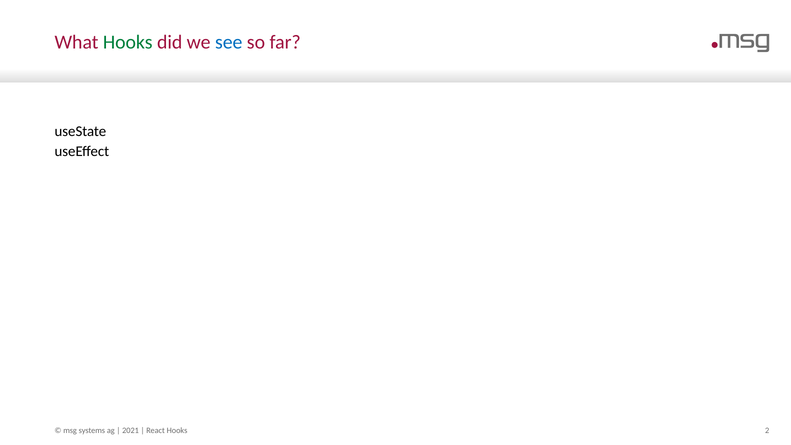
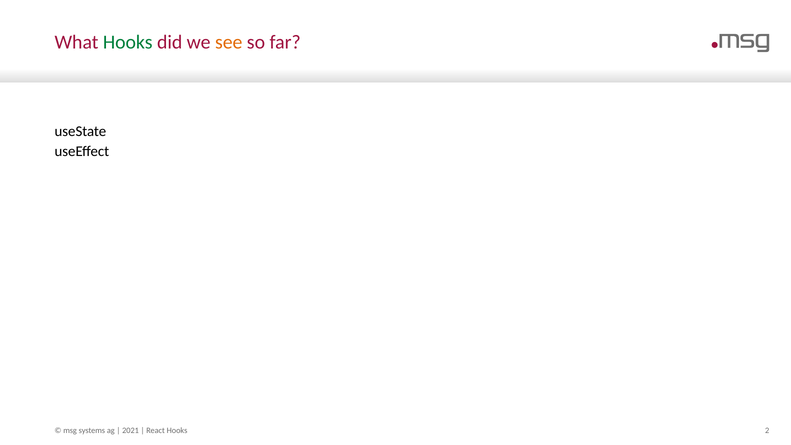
see colour: blue -> orange (229, 42)
